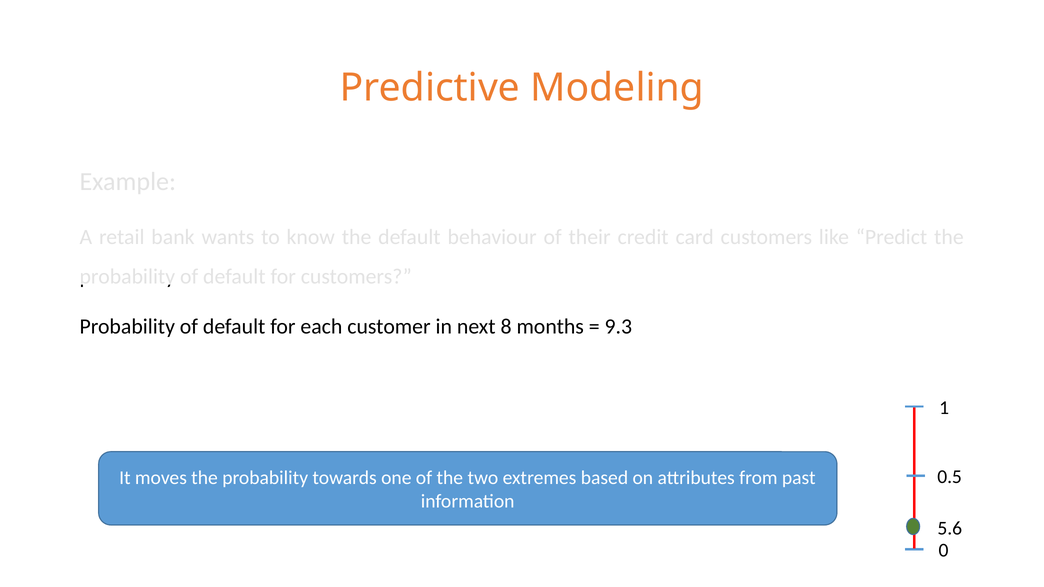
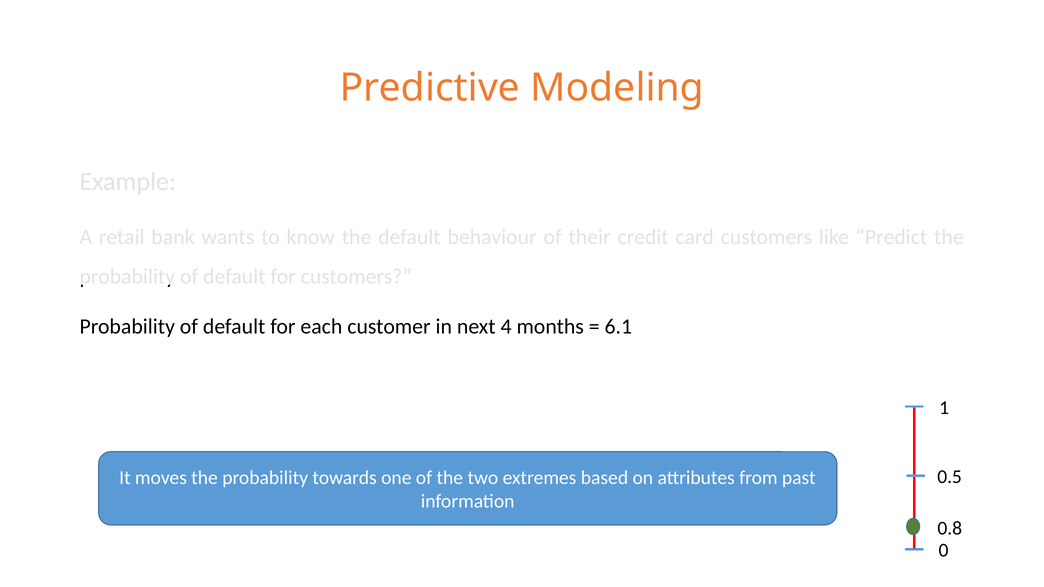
8: 8 -> 4 (506, 327)
9.3: 9.3 -> 6.1 (618, 327)
5.6: 5.6 -> 0.8 (950, 529)
